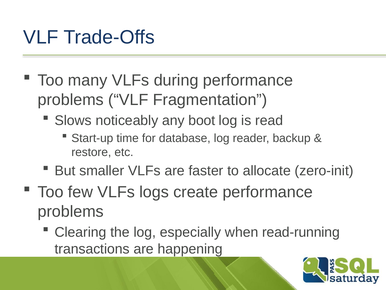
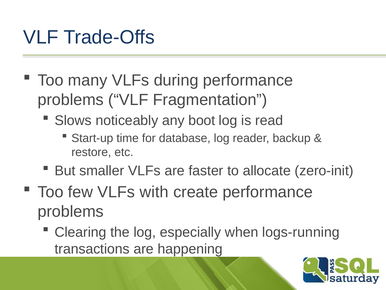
logs: logs -> with (154, 192)
read-running: read-running -> logs-running (301, 232)
